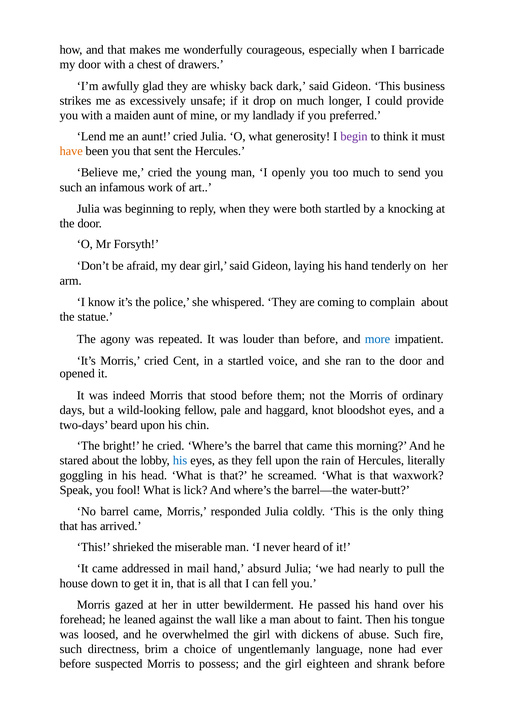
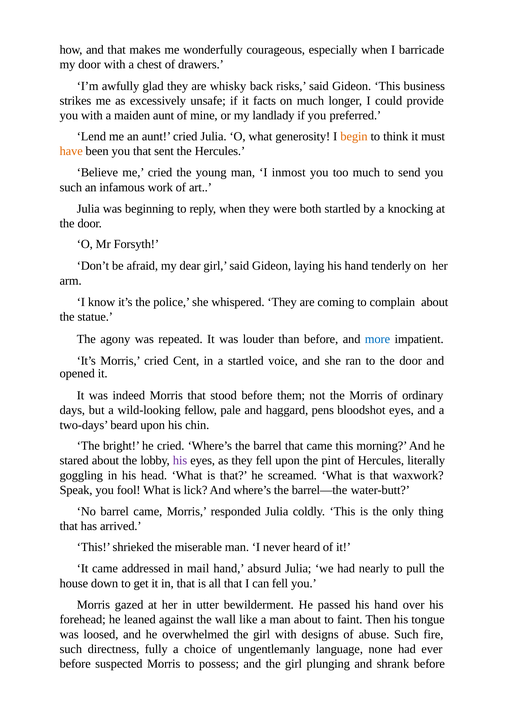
dark: dark -> risks (291, 86)
drop: drop -> facts (265, 101)
begin colour: purple -> orange (354, 136)
openly: openly -> inmost (289, 172)
knot: knot -> pens (323, 410)
his colour: blue -> purple (180, 460)
rain: rain -> pint (331, 460)
dickens: dickens -> designs (320, 634)
brim: brim -> fully (156, 649)
eighteen: eighteen -> plunging (328, 663)
